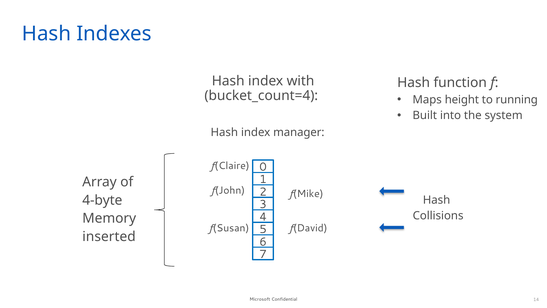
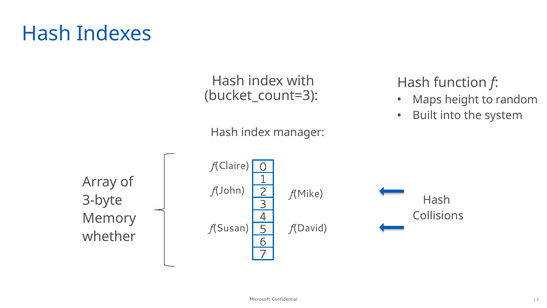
bucket_count=4: bucket_count=4 -> bucket_count=3 (261, 96)
running: running -> random (517, 100)
4-byte: 4-byte -> 3-byte (102, 200)
inserted: inserted -> whether (109, 236)
